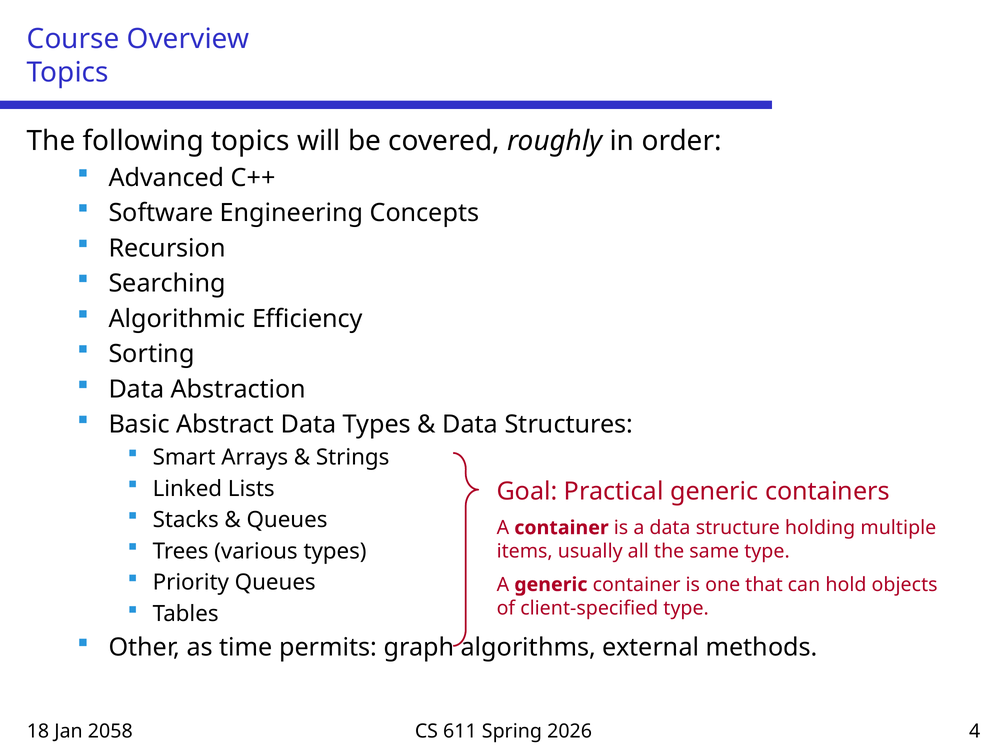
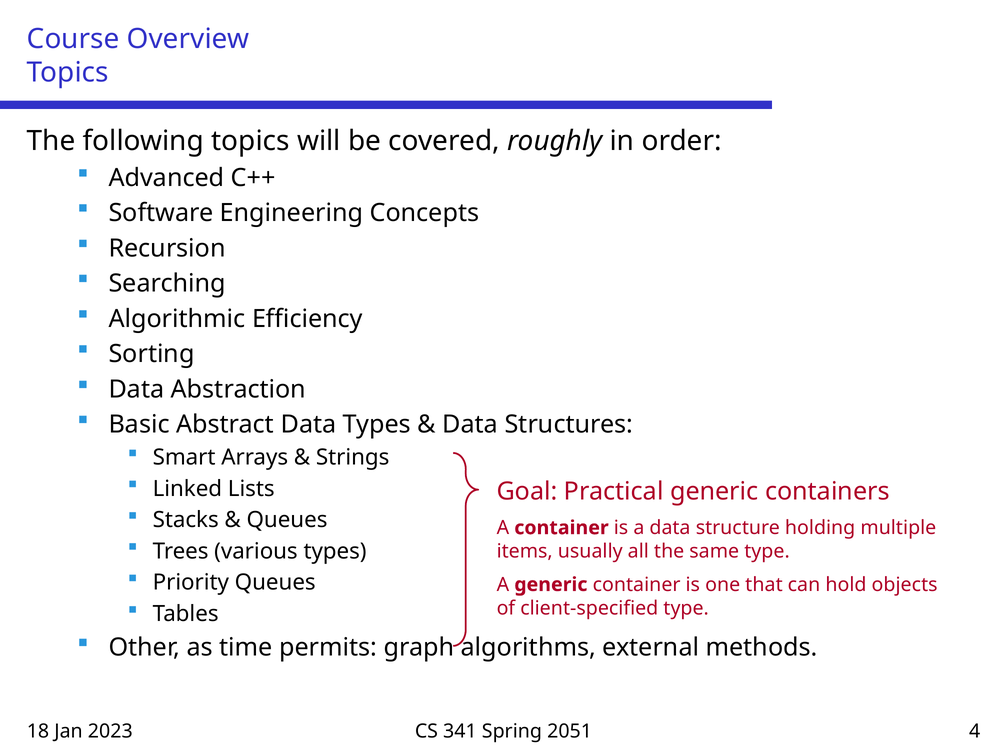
2058: 2058 -> 2023 (110, 731)
611: 611 -> 341 (460, 731)
2026: 2026 -> 2051 (570, 731)
